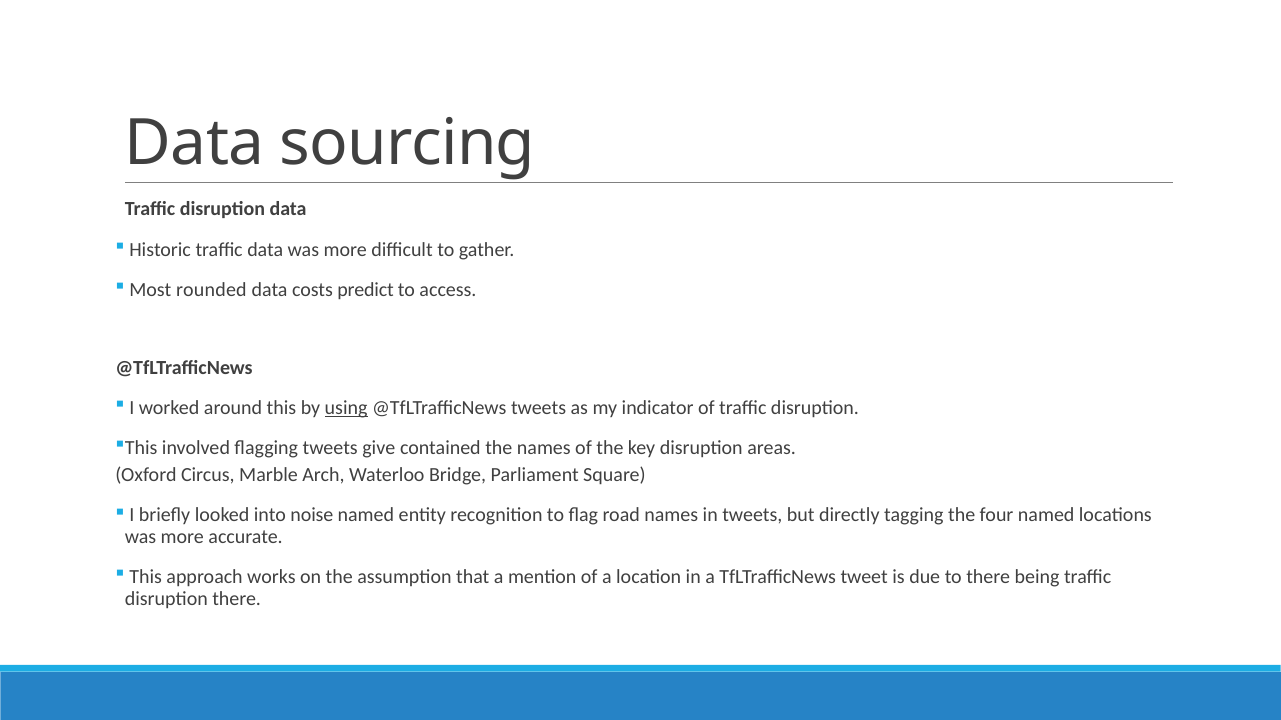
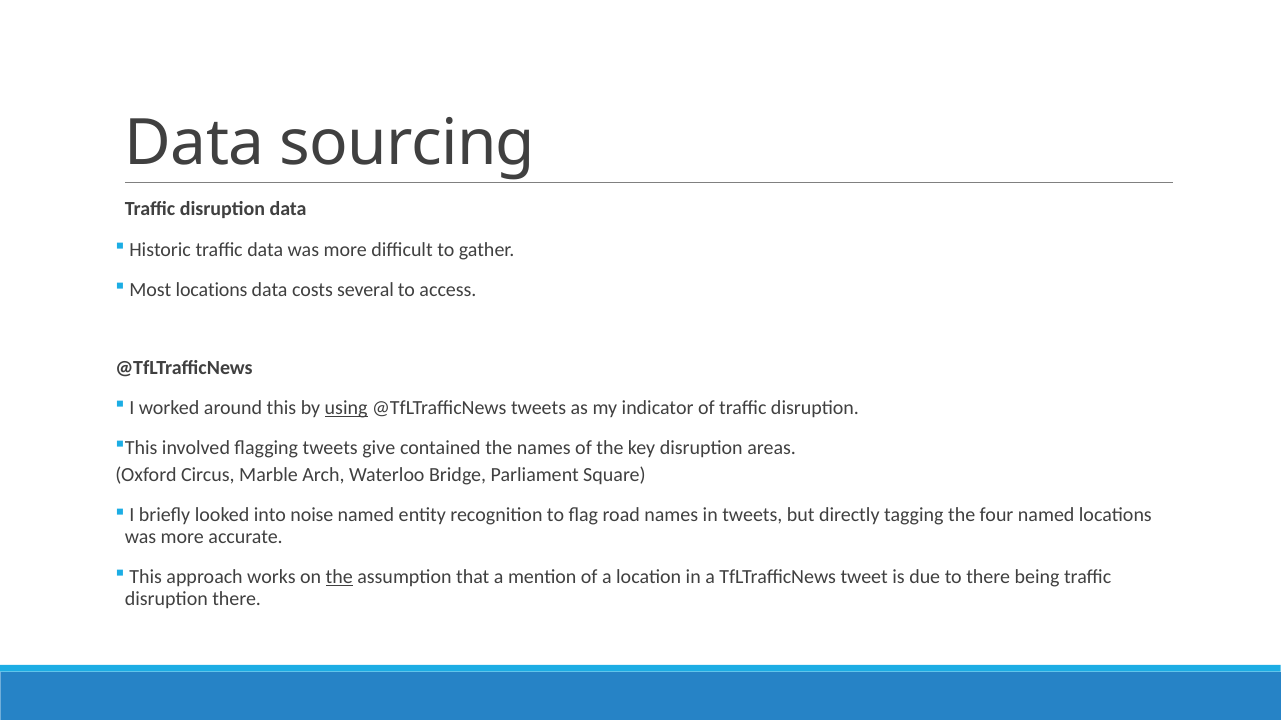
Most rounded: rounded -> locations (212, 290)
predict: predict -> several (366, 290)
the underline: none -> present (339, 578)
